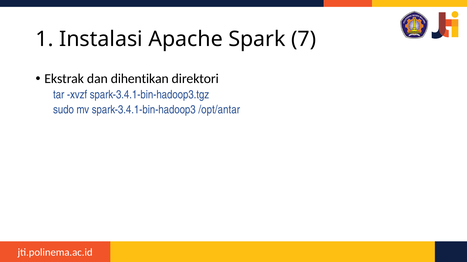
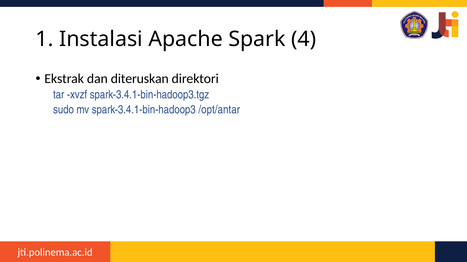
7: 7 -> 4 (304, 39)
dihentikan: dihentikan -> diteruskan (140, 79)
